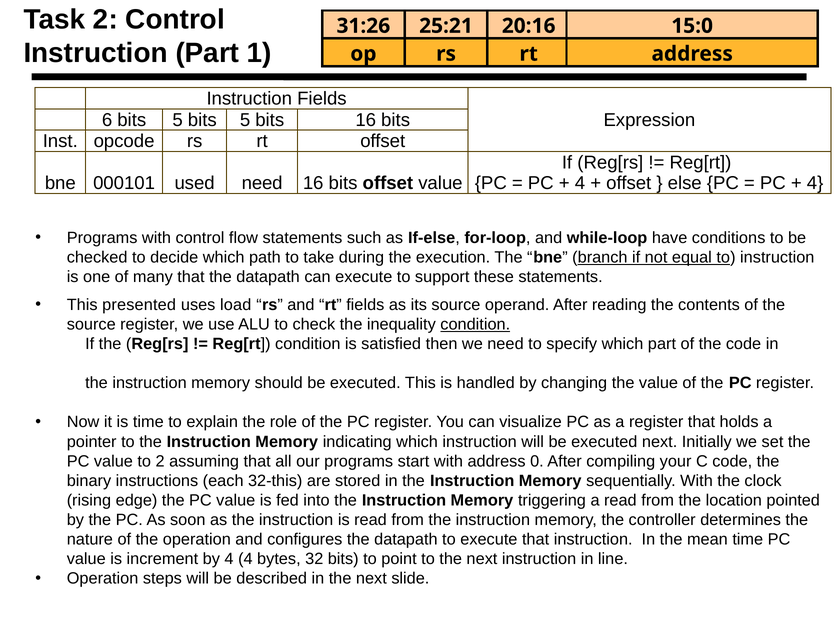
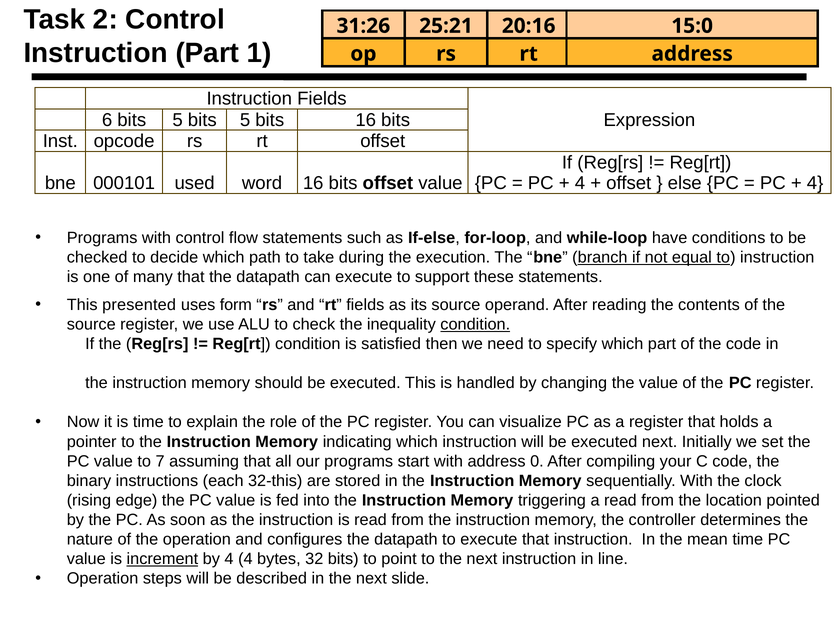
used need: need -> word (262, 183)
load: load -> form (236, 305)
to 2: 2 -> 7 (160, 462)
increment underline: none -> present (162, 559)
